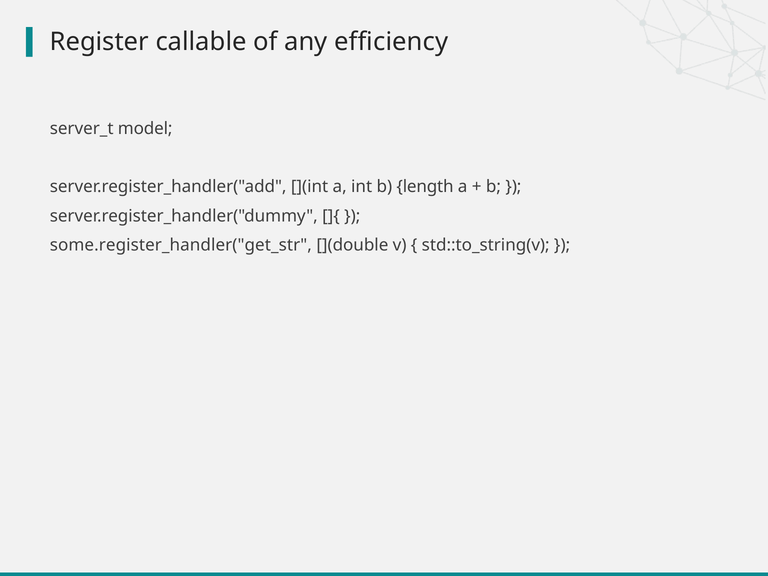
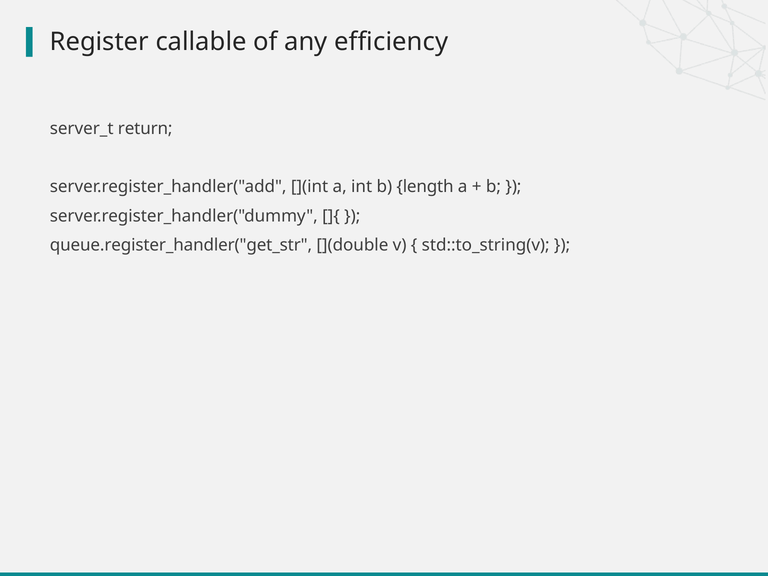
model: model -> return (145, 129)
some.register_handler("get_str: some.register_handler("get_str -> queue.register_handler("get_str (181, 245)
